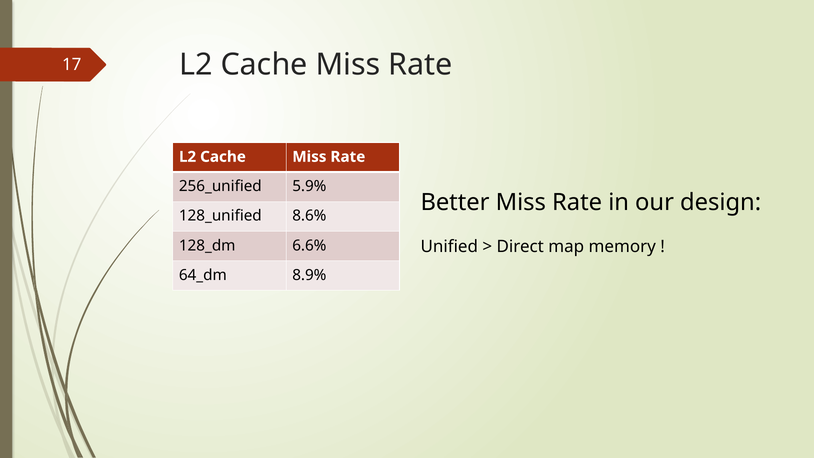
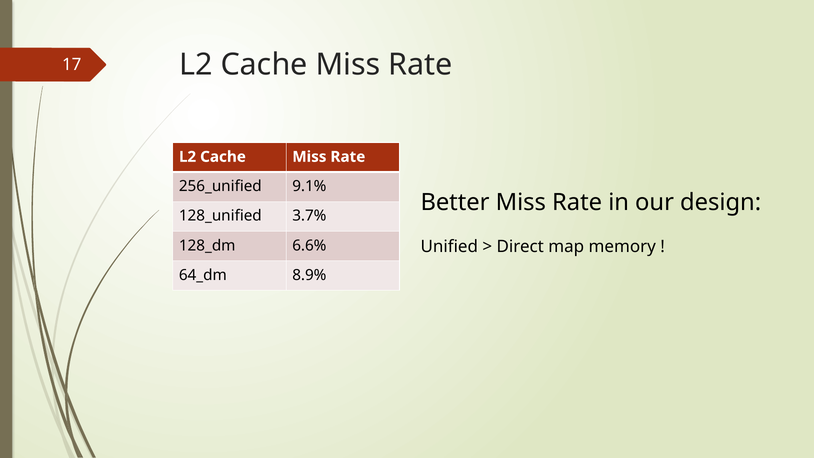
5.9%: 5.9% -> 9.1% (309, 186)
8.6%: 8.6% -> 3.7% (309, 216)
